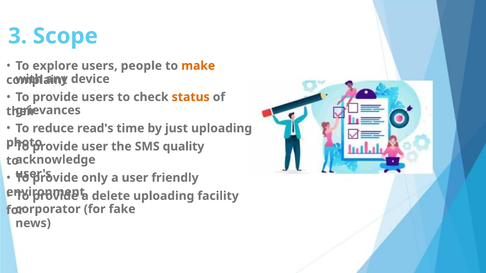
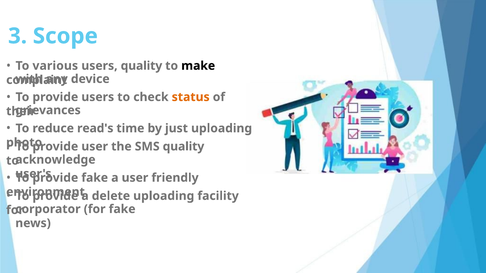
explore: explore -> various (55, 66)
users people: people -> quality (141, 66)
make colour: orange -> black (198, 66)
only: only -> fake (95, 178)
